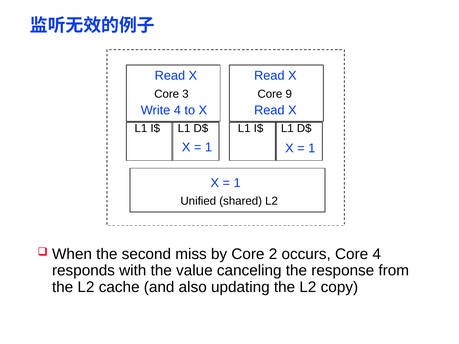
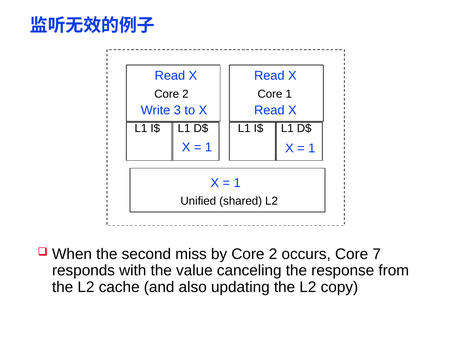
3: 3 -> 2 (185, 94)
Core 9: 9 -> 1 (289, 94)
Write 4: 4 -> 3 (177, 110)
Core 4: 4 -> 7 (377, 254)
